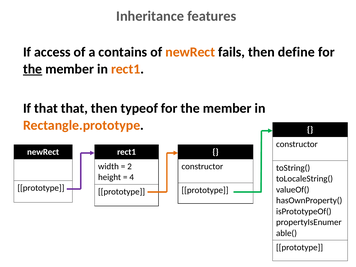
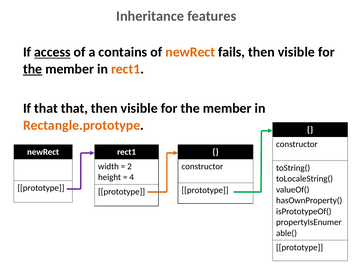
access underline: none -> present (52, 52)
fails then define: define -> visible (296, 52)
typeof: typeof -> visible (139, 108)
